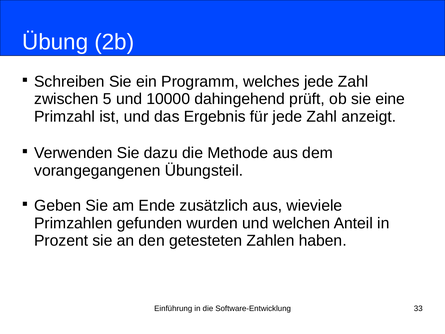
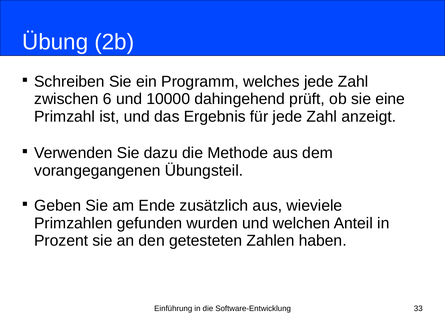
5: 5 -> 6 (107, 99)
